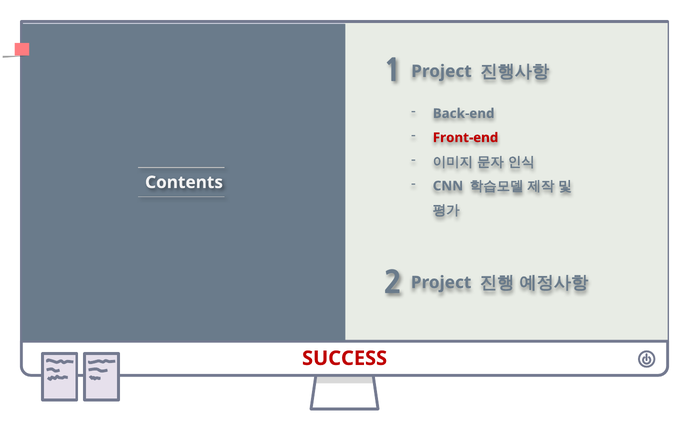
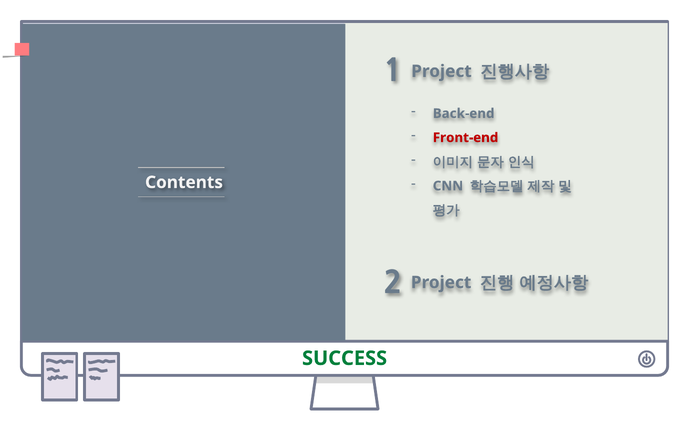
SUCCESS colour: red -> green (345, 358)
